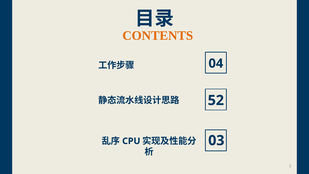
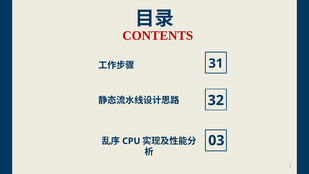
CONTENTS colour: orange -> red (158, 36)
04: 04 -> 31 (216, 63)
52: 52 -> 32 (216, 100)
